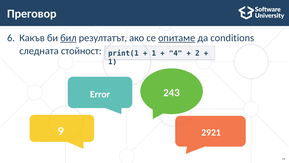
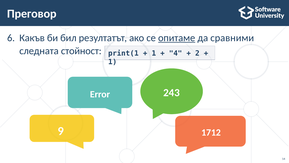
бил underline: present -> none (68, 38)
conditions: conditions -> сравними (232, 38)
2921: 2921 -> 1712 (211, 132)
